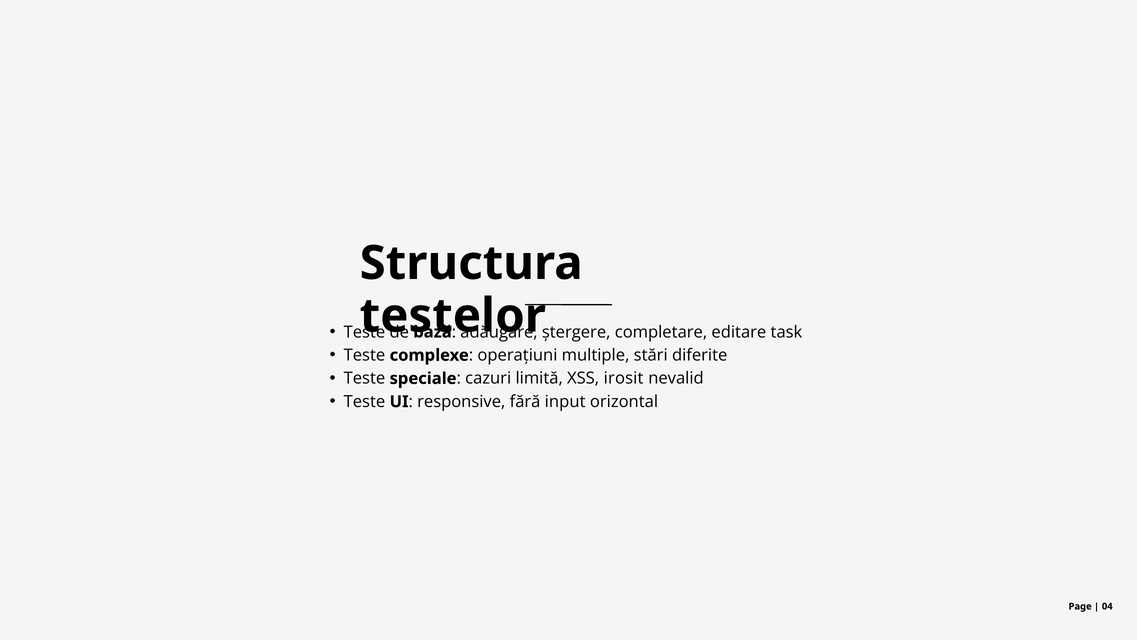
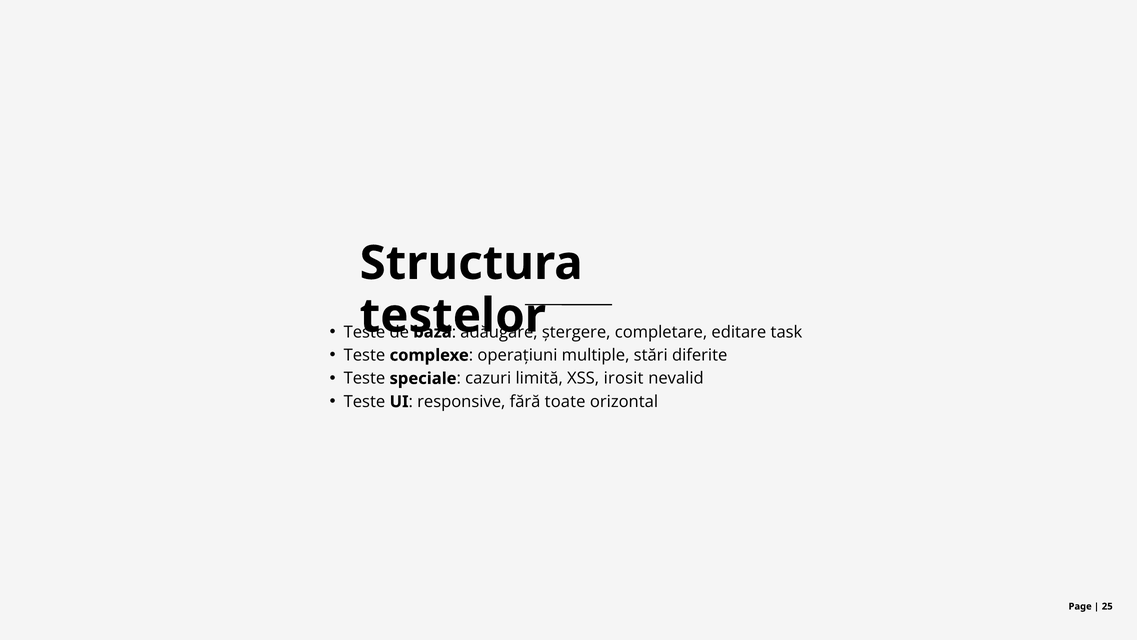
input: input -> toate (565, 401)
04: 04 -> 25 (1107, 606)
